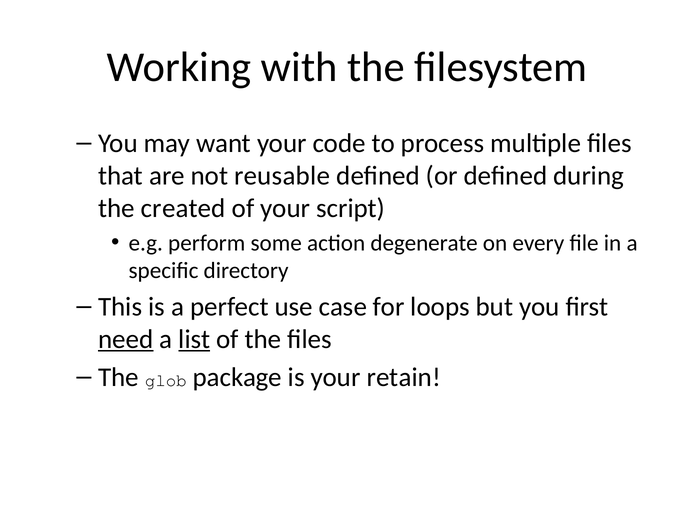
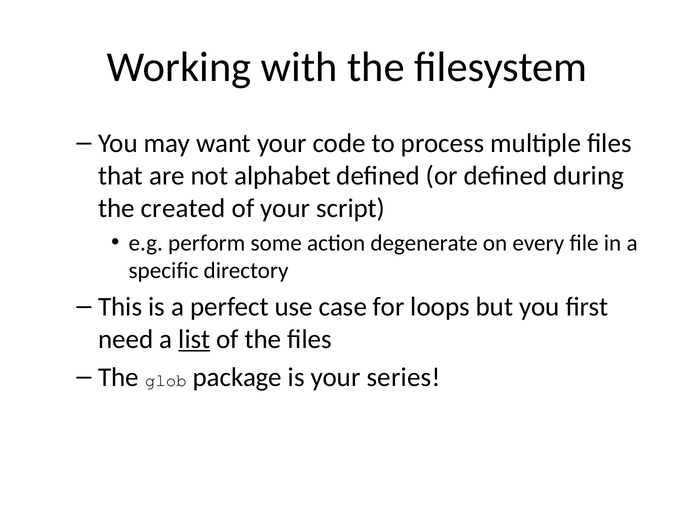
reusable: reusable -> alphabet (282, 176)
need underline: present -> none (126, 339)
retain: retain -> series (404, 377)
